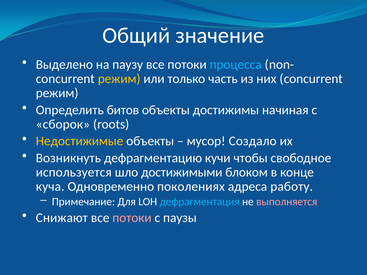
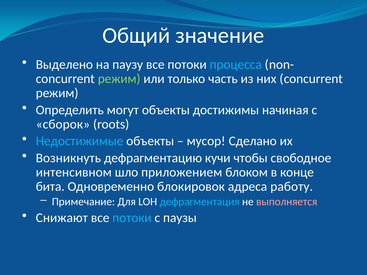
режим colour: yellow -> light green (119, 79)
битов: битов -> могут (123, 110)
Недостижимые colour: yellow -> light blue (80, 141)
Создало: Создало -> Сделано (253, 141)
используется: используется -> интенсивном (74, 172)
достижимыми: достижимыми -> приложением (182, 172)
куча: куча -> бита (50, 187)
поколениях: поколениях -> блокировок (191, 187)
потоки colour: pink -> light blue (132, 218)
